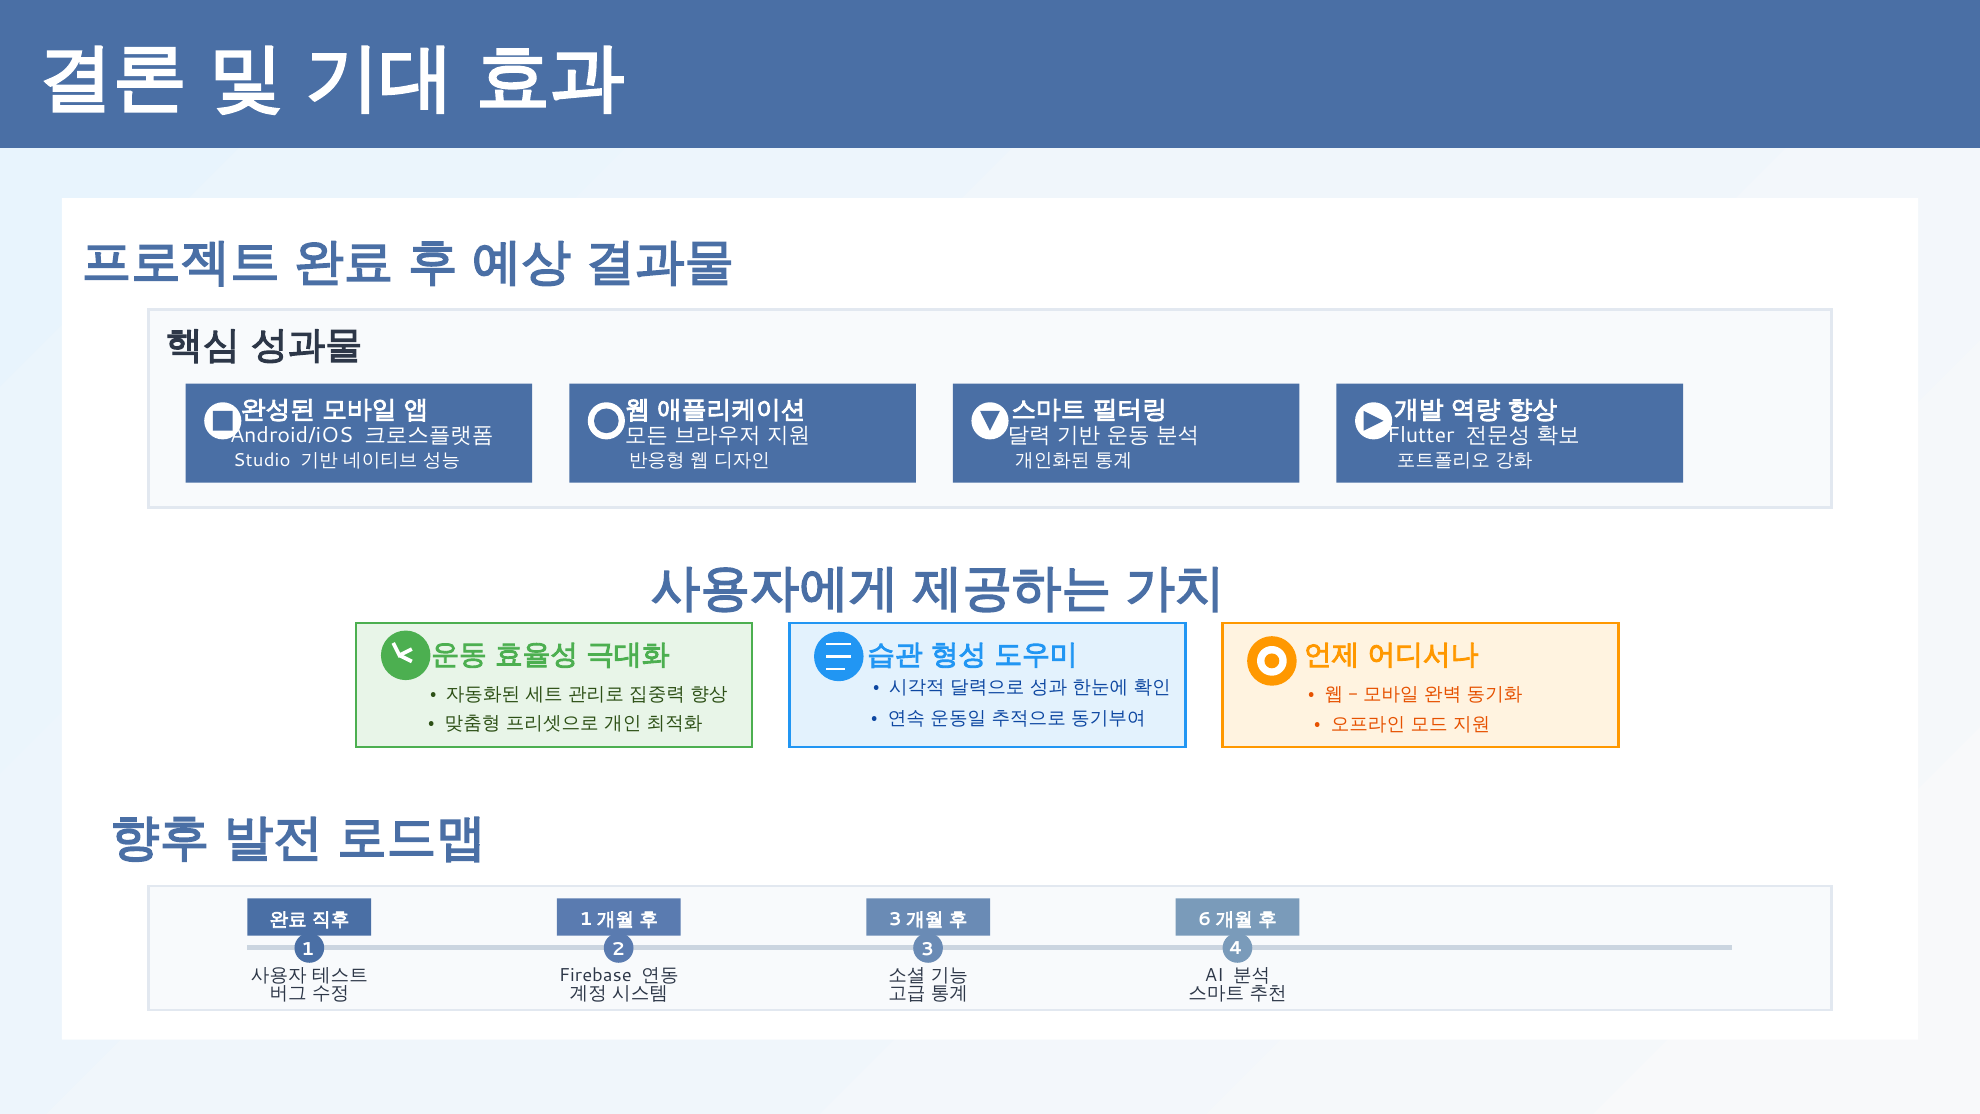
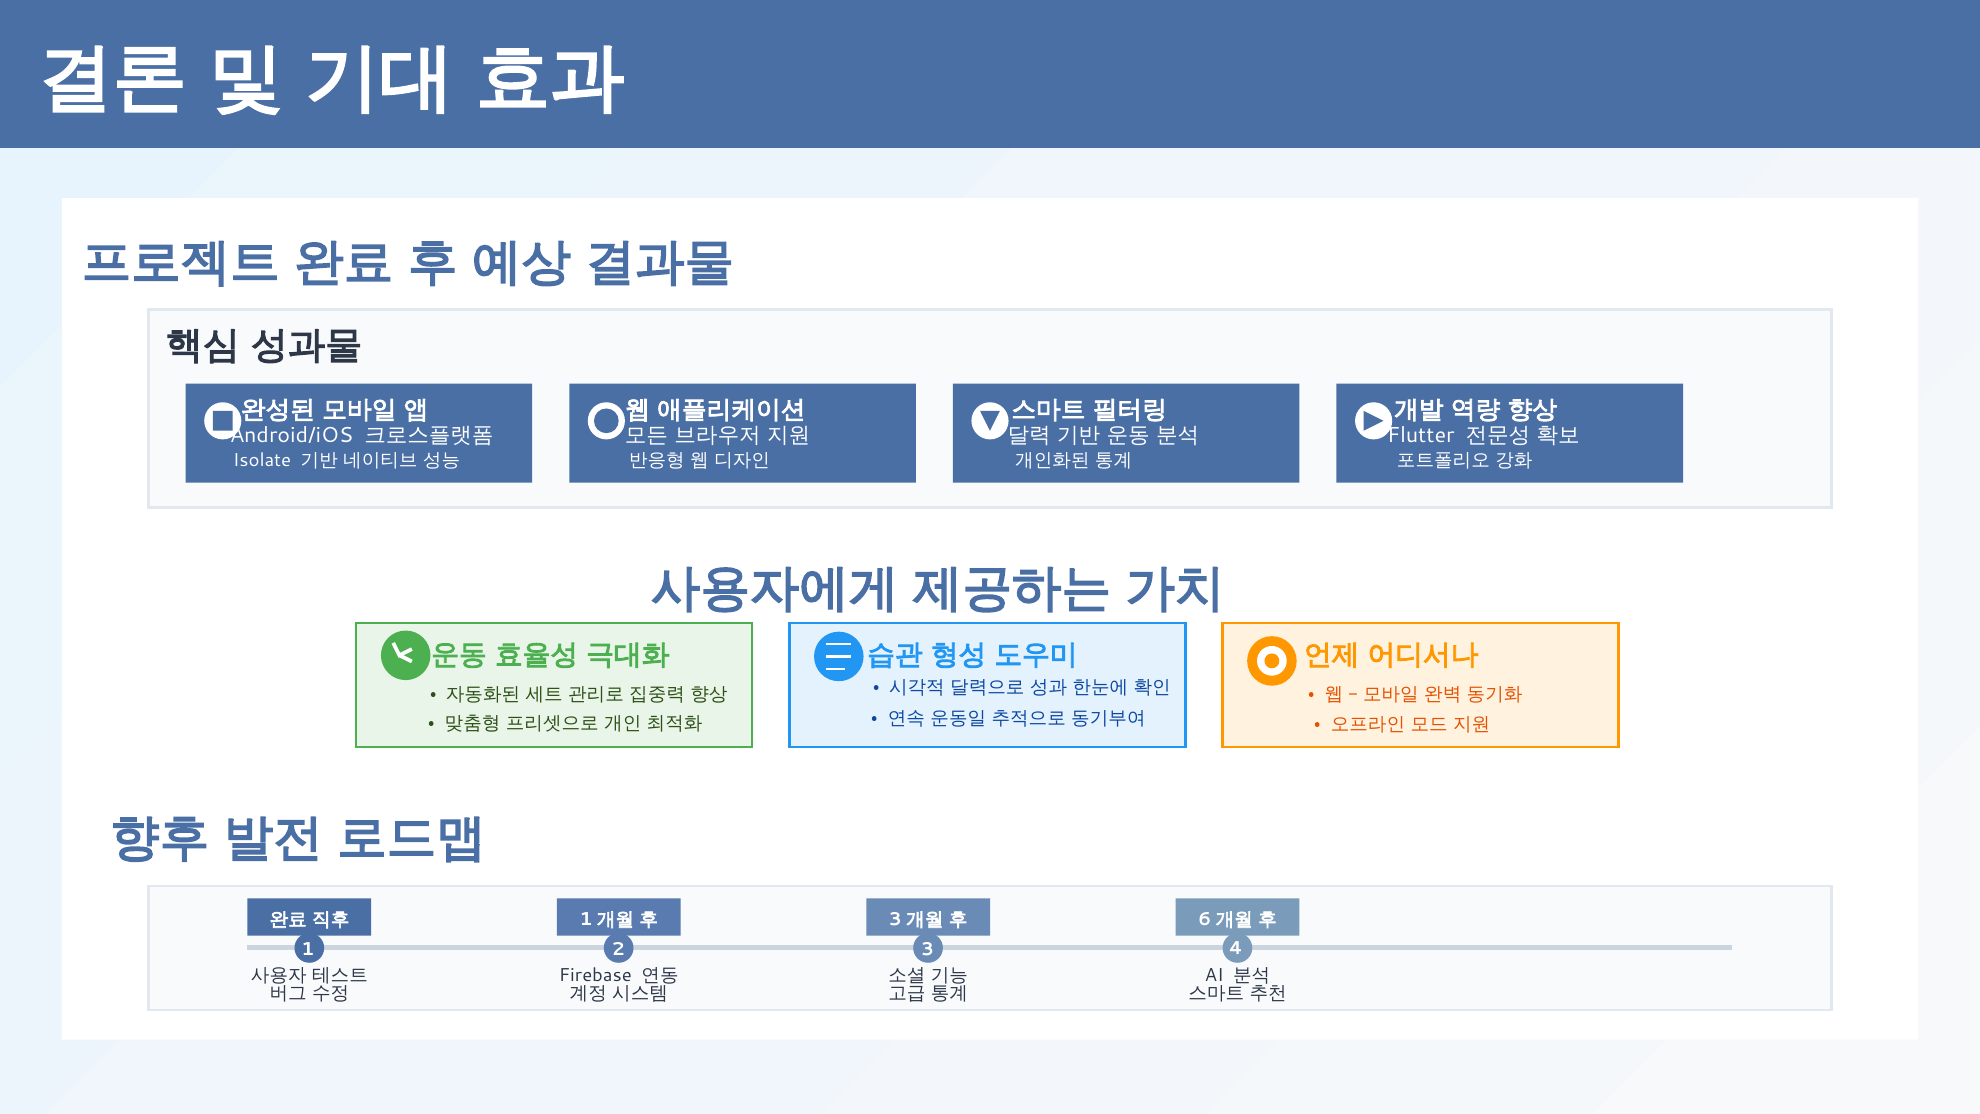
Studio: Studio -> Isolate (262, 460)
